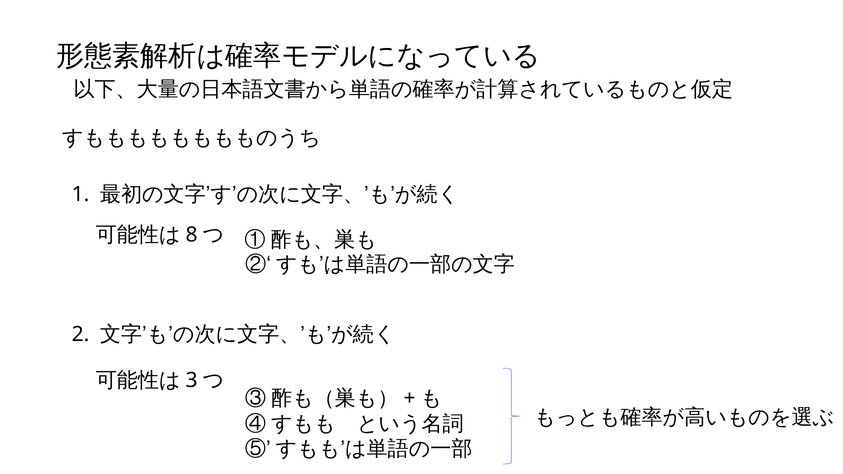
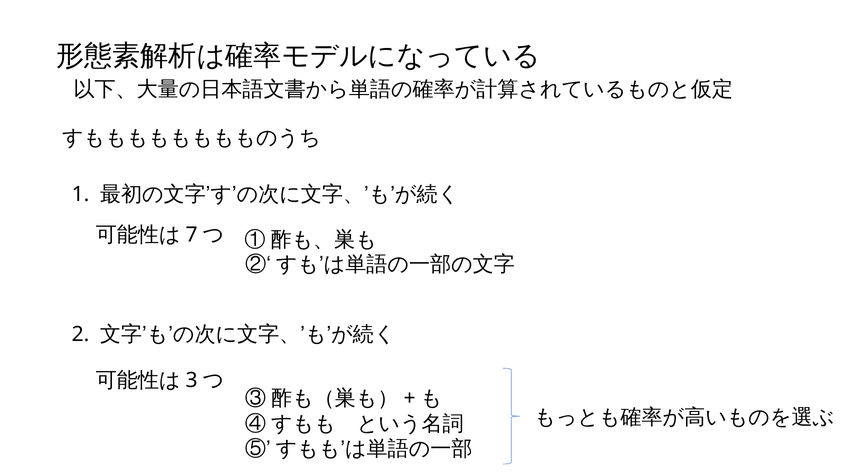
8: 8 -> 7 (192, 235)
